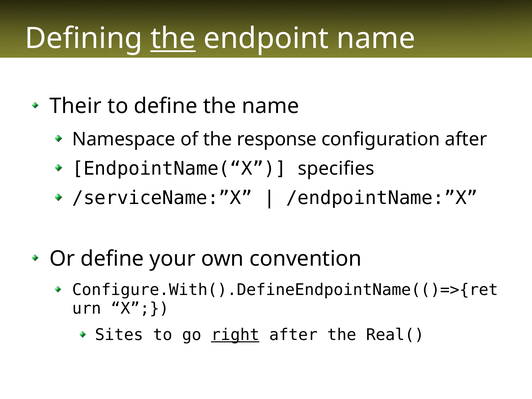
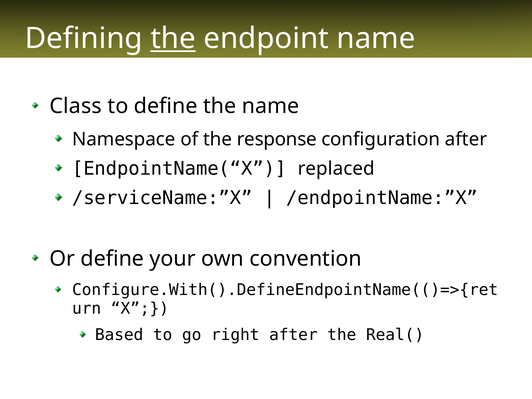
Their: Their -> Class (76, 106)
specifies: specifies -> replaced (336, 169)
Sites: Sites -> Based (119, 335)
right underline: present -> none (235, 335)
